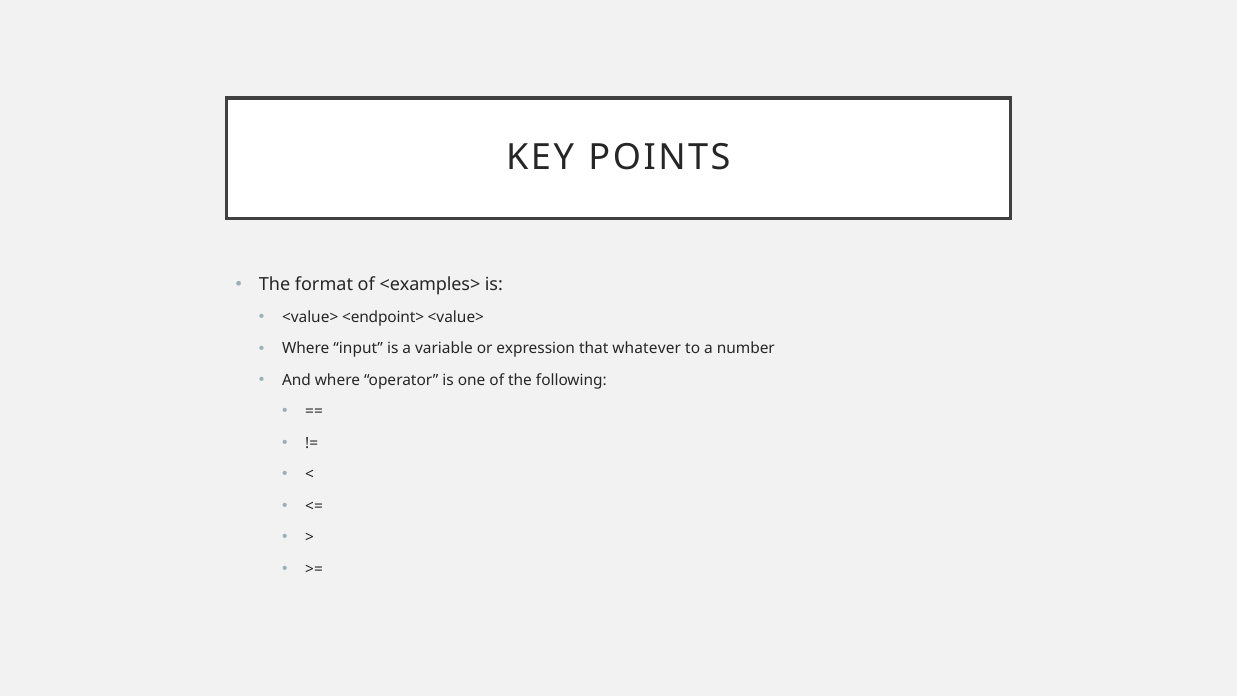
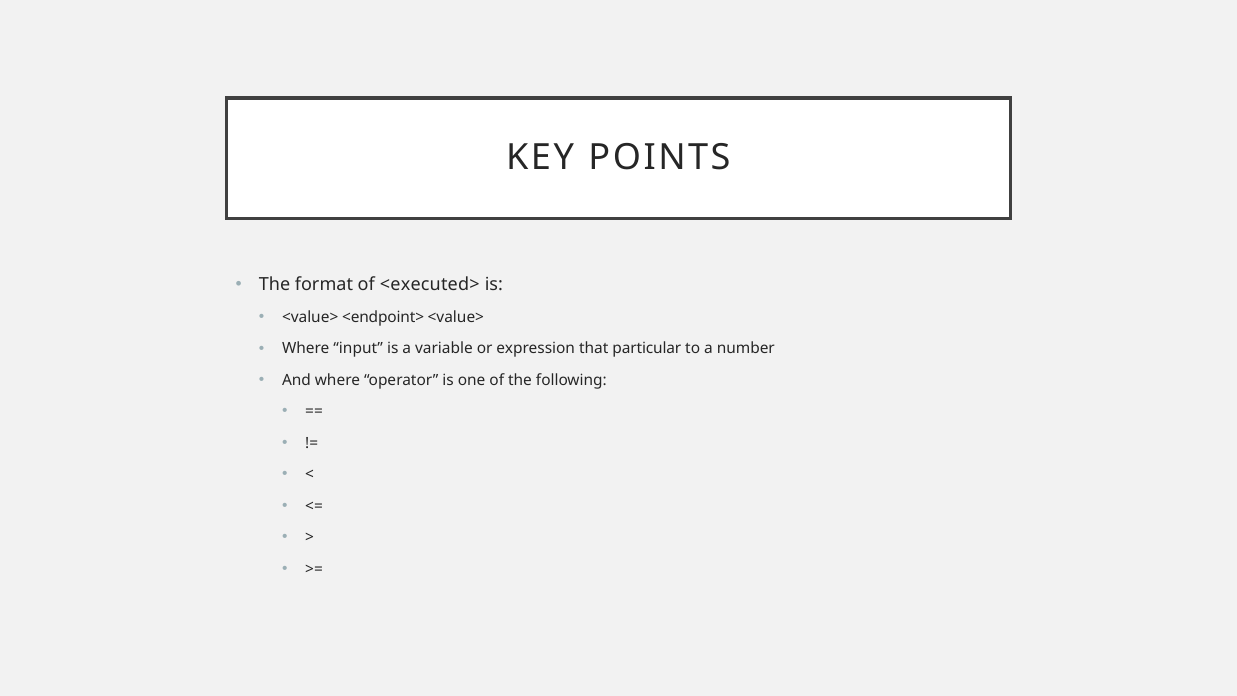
<examples>: <examples> -> <executed> (430, 284)
whatever: whatever -> particular (647, 349)
